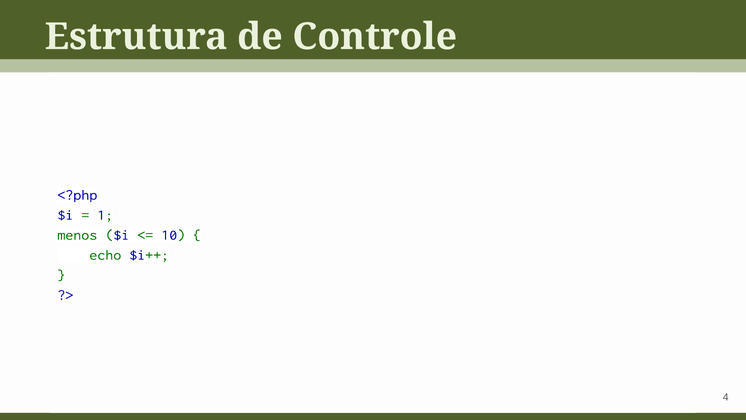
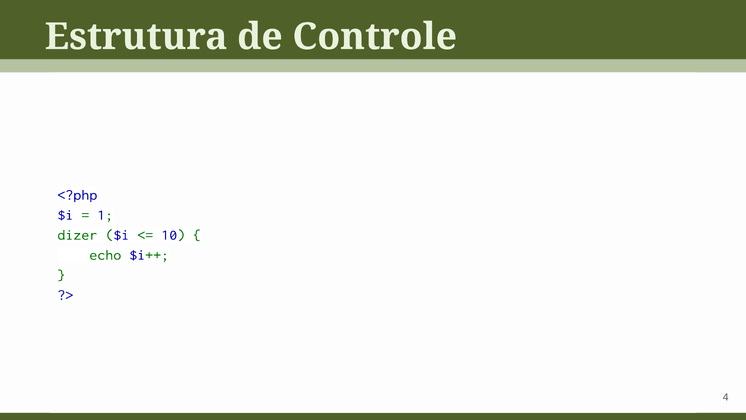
menos: menos -> dizer (77, 235)
